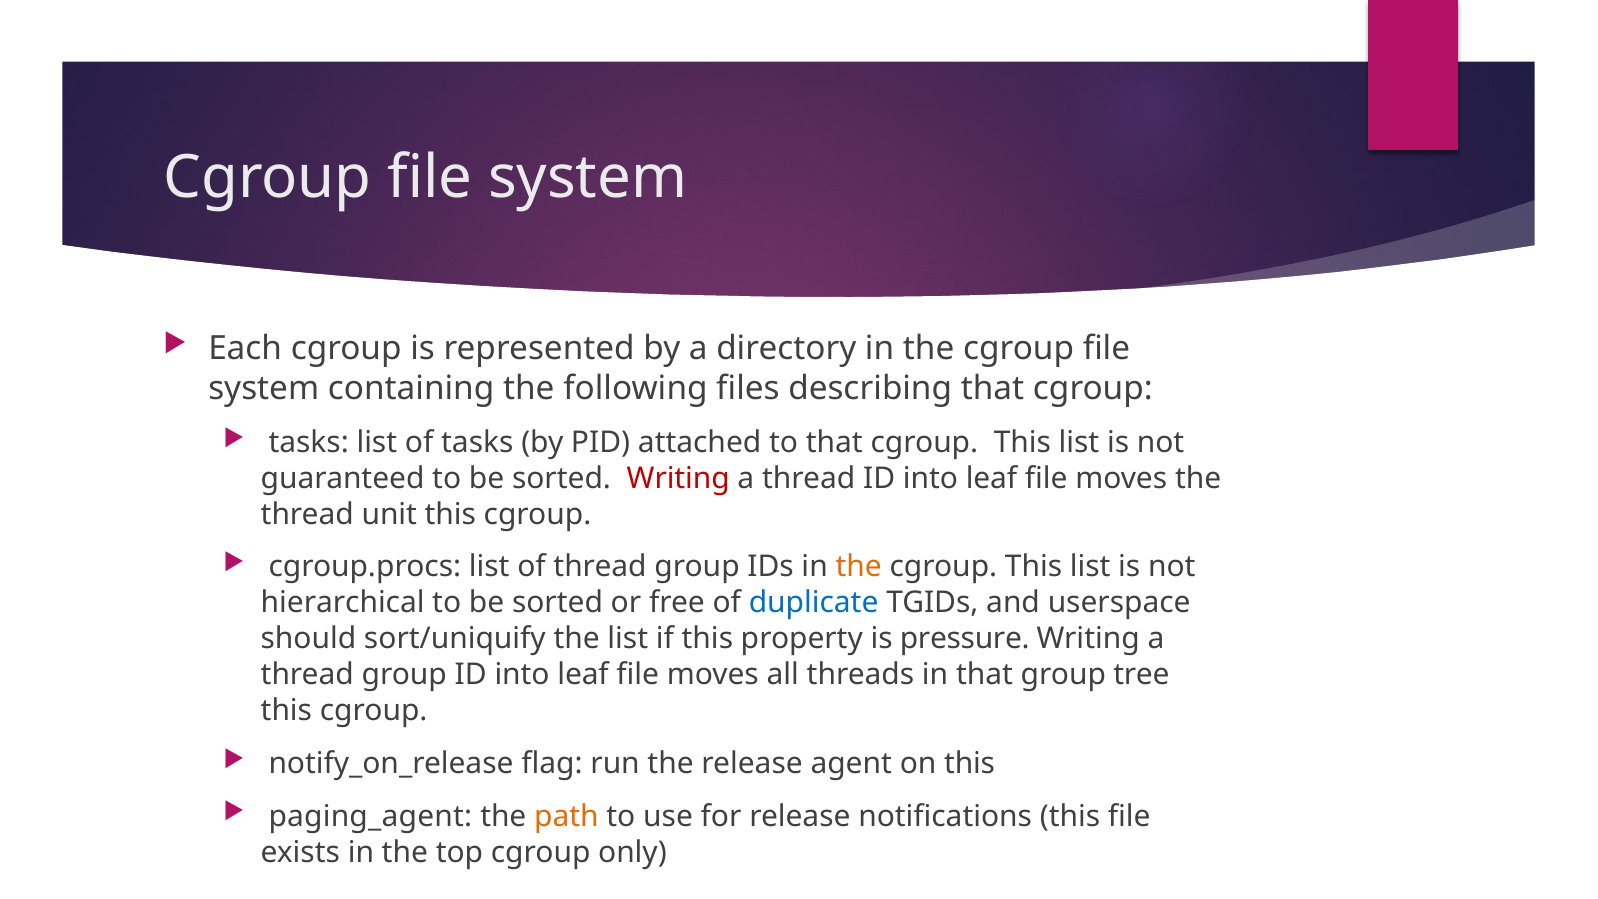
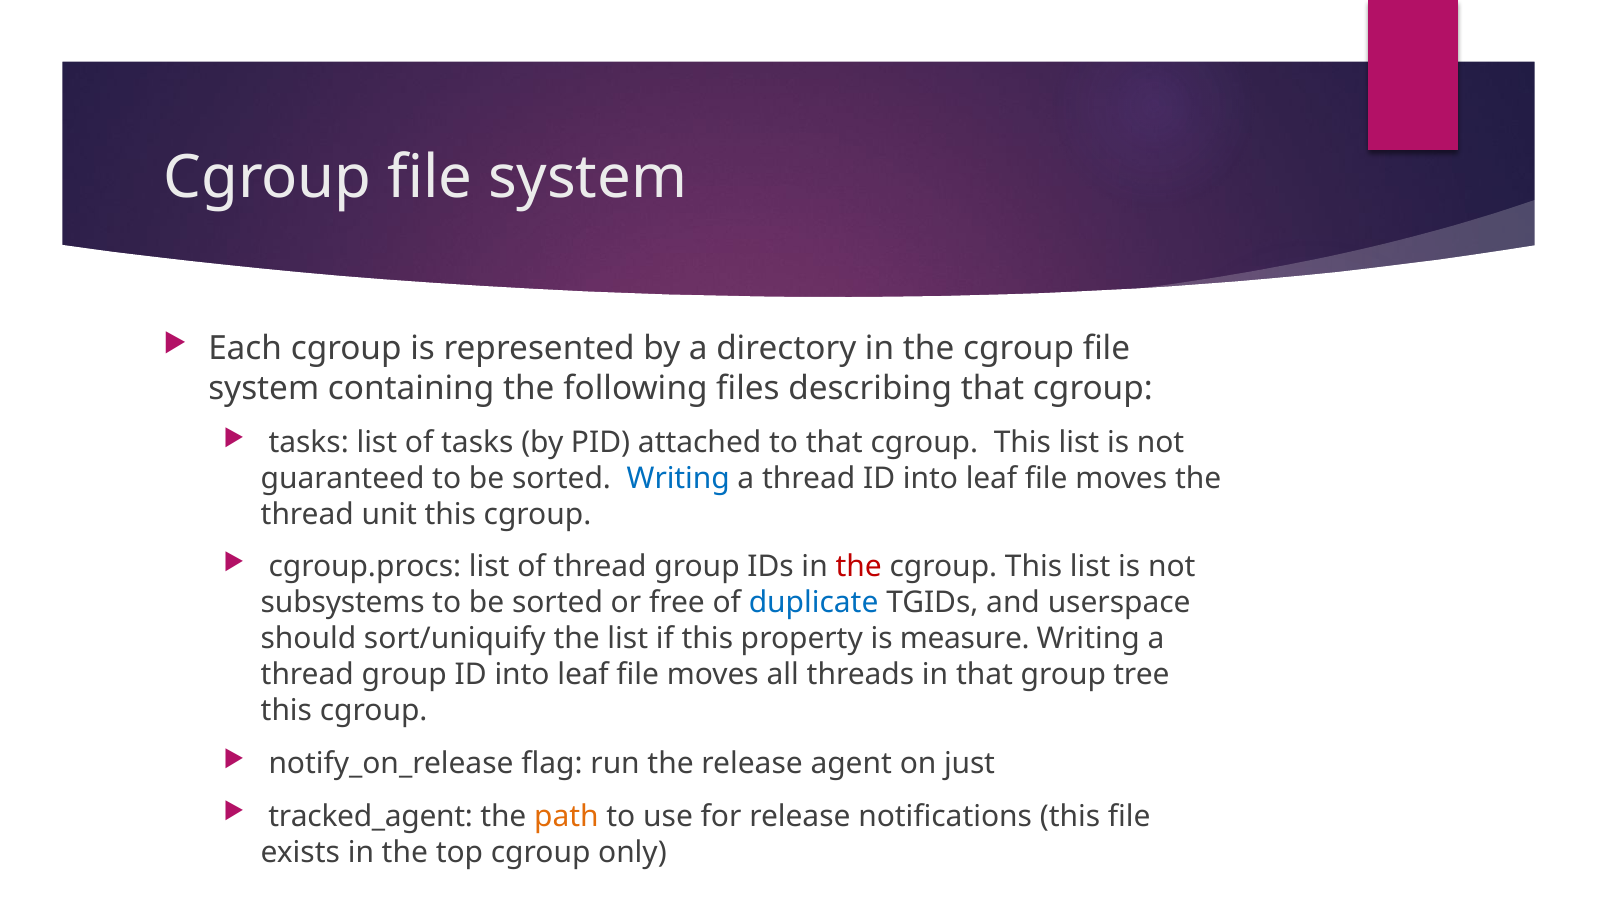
Writing colour: red -> blue (678, 478)
the colour: orange -> red (859, 567)
hierarchical: hierarchical -> subsystems (343, 603)
pressure: pressure -> measure (965, 639)
on this: this -> just (970, 763)
paging_agent: paging_agent -> tracked_agent (371, 816)
